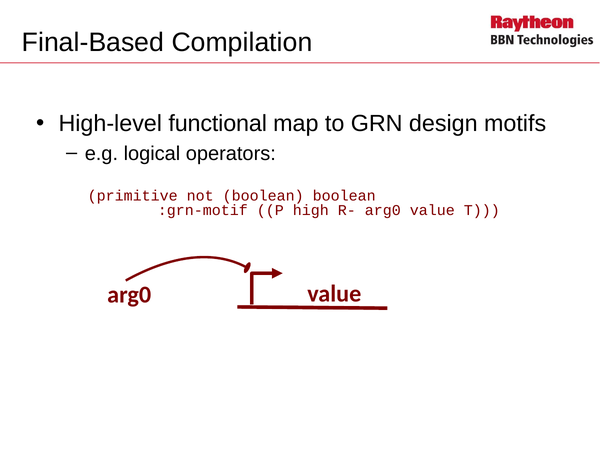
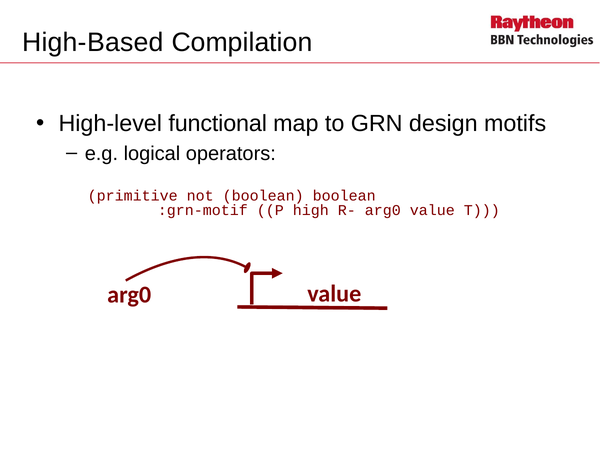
Final-Based: Final-Based -> High-Based (93, 42)
